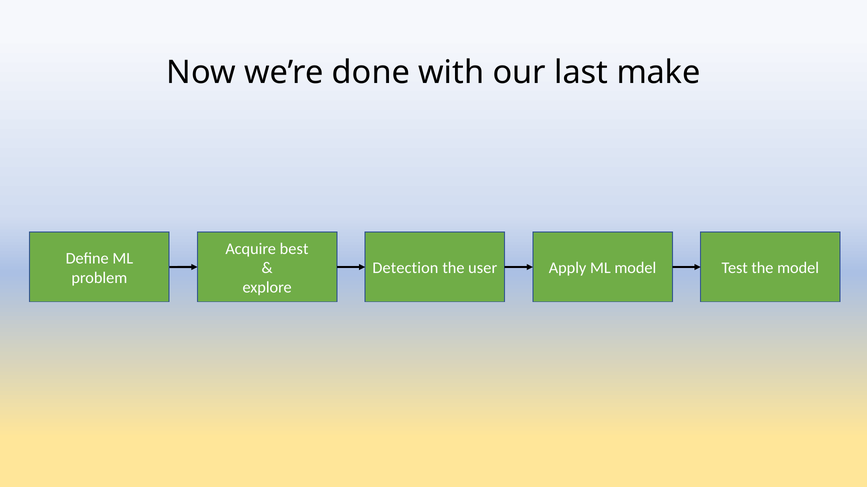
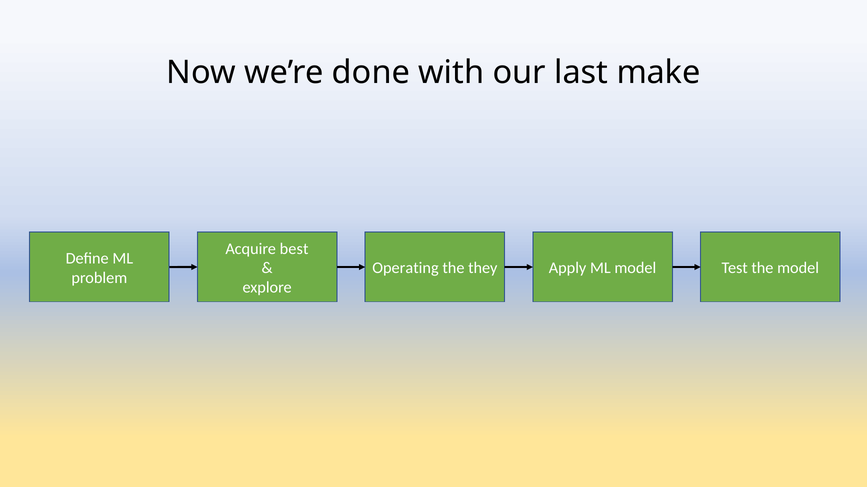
Detection: Detection -> Operating (405, 269)
user: user -> they (483, 269)
